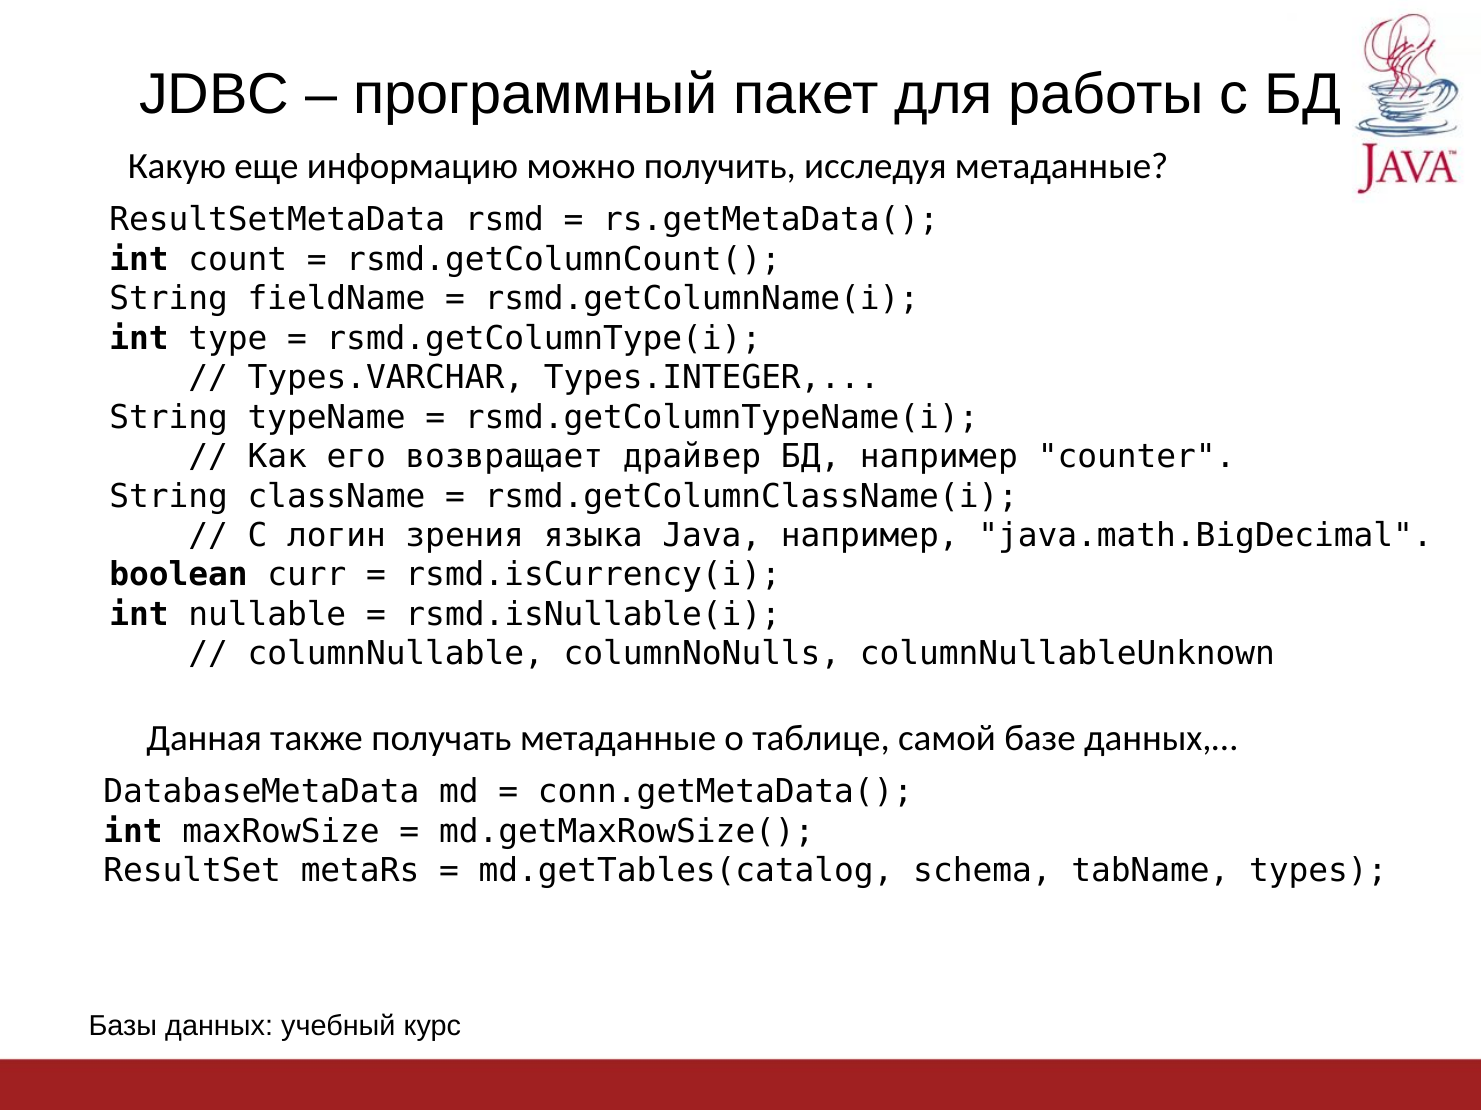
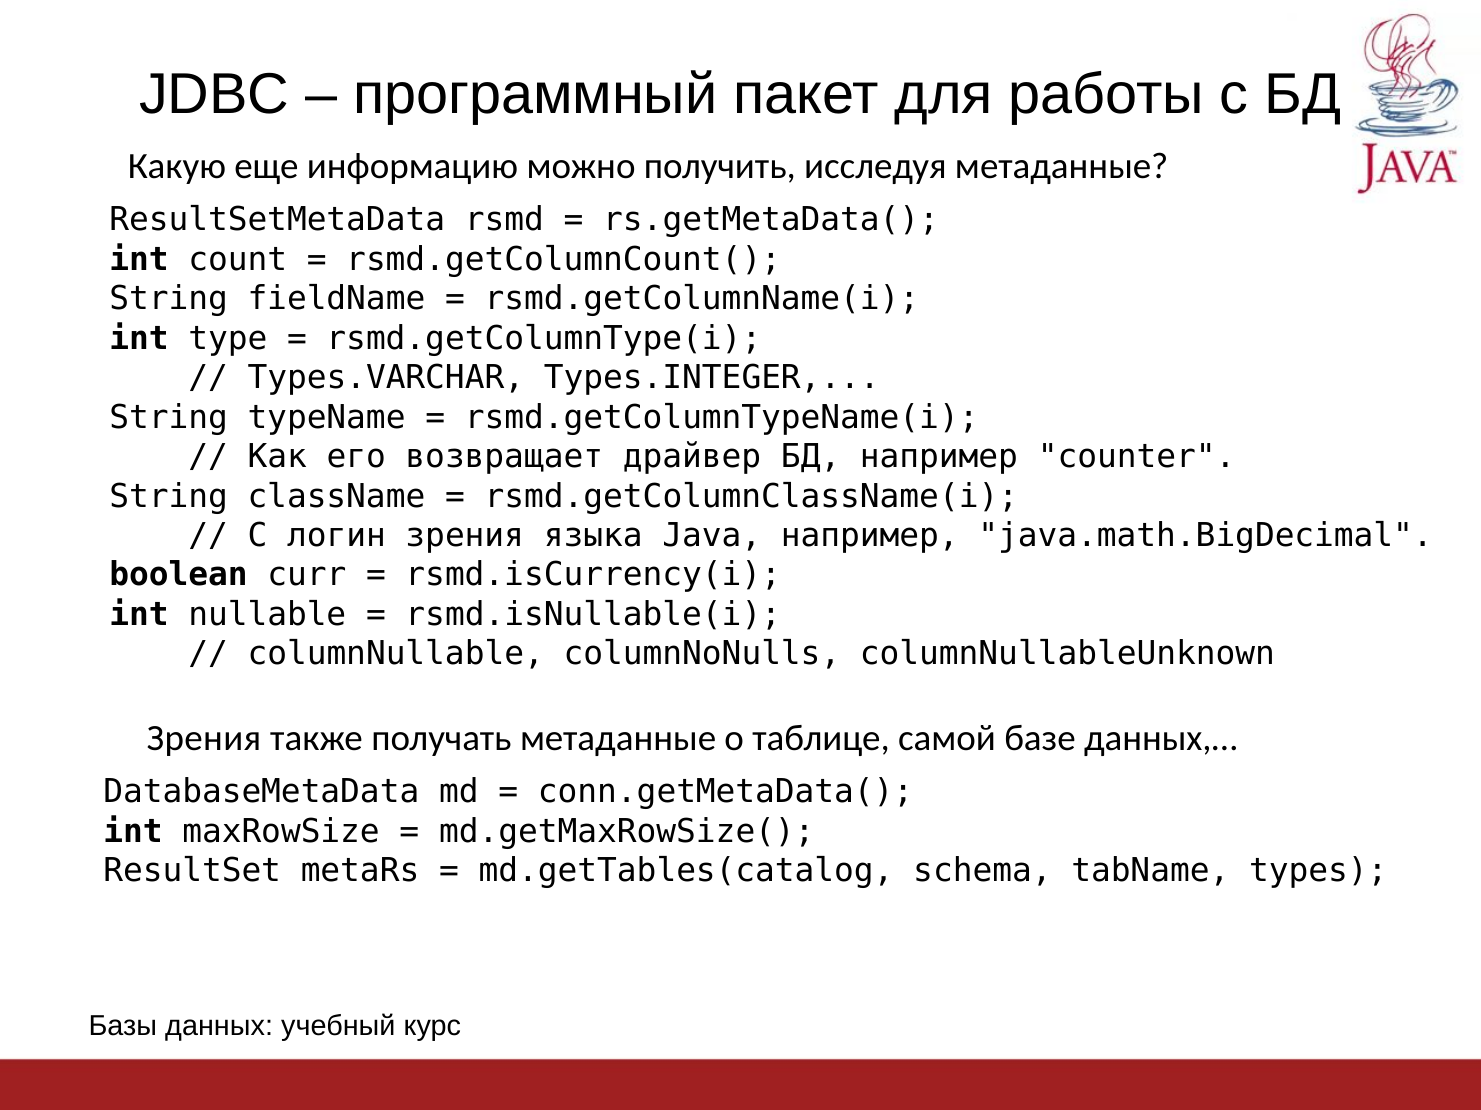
Данная: Данная -> Зрения (204, 739)
